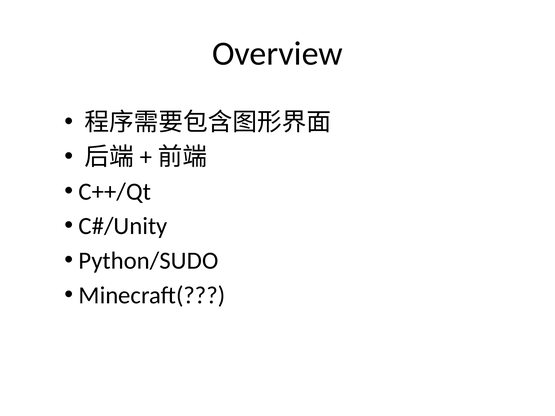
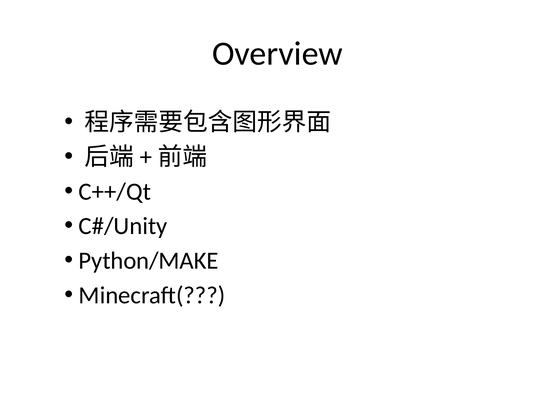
Python/SUDO: Python/SUDO -> Python/MAKE (149, 261)
